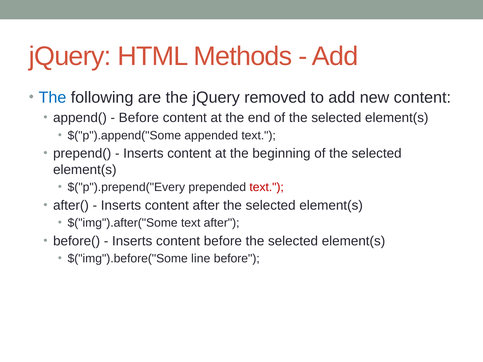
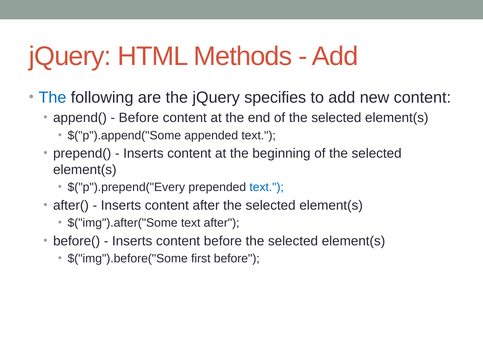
removed: removed -> specifies (275, 98)
text colour: red -> blue (267, 187)
line: line -> first (201, 259)
